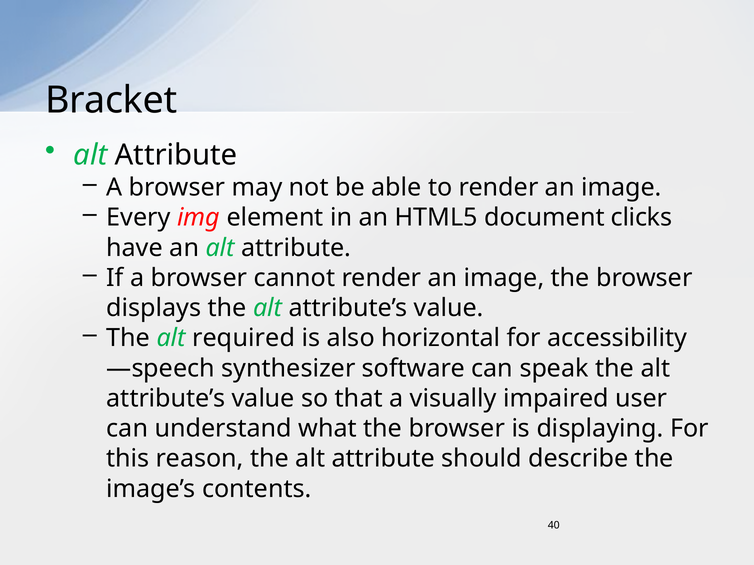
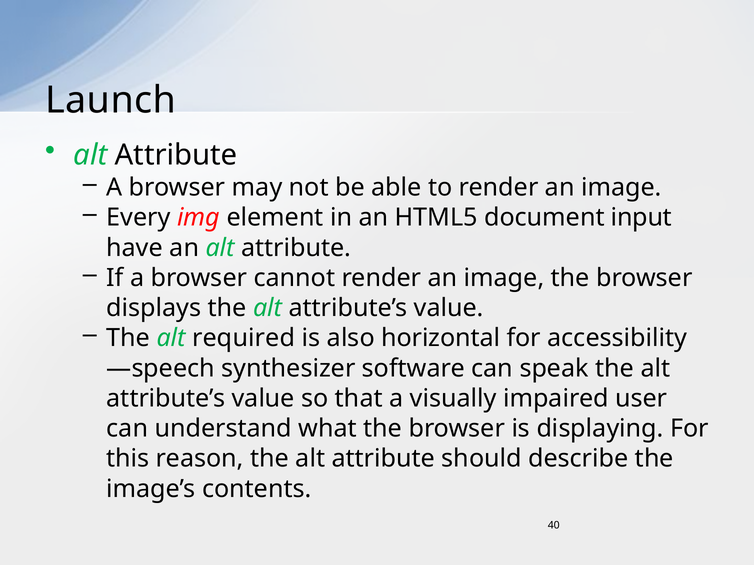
Bracket: Bracket -> Launch (111, 100)
clicks: clicks -> input (641, 218)
